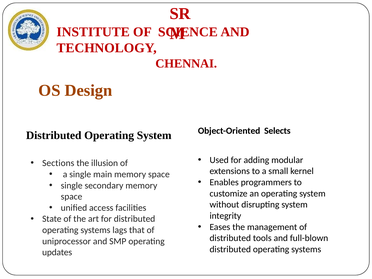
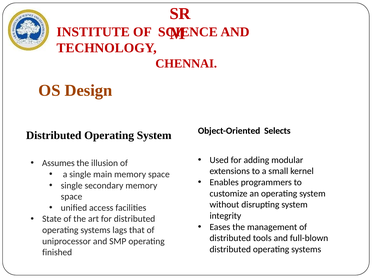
Sections: Sections -> Assumes (58, 163)
updates: updates -> finished (57, 252)
